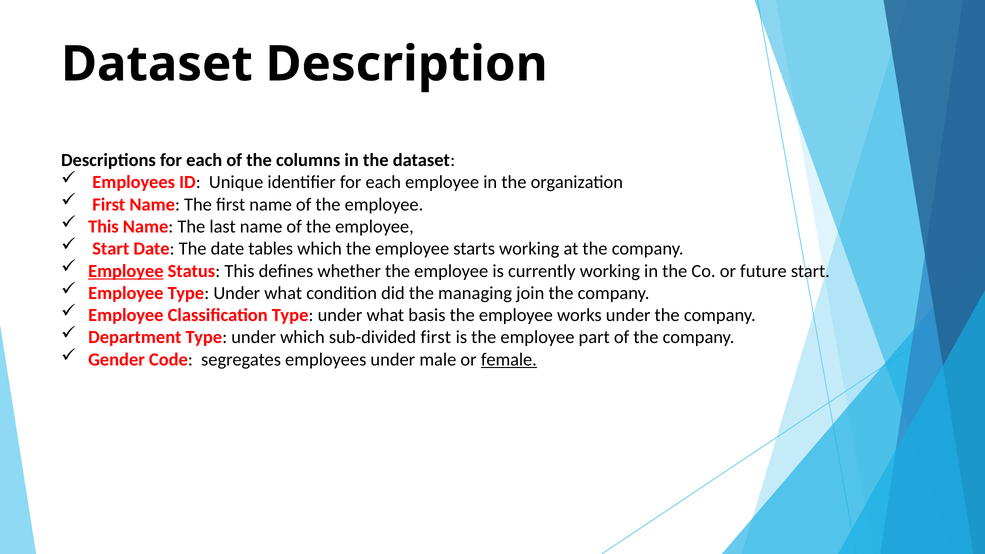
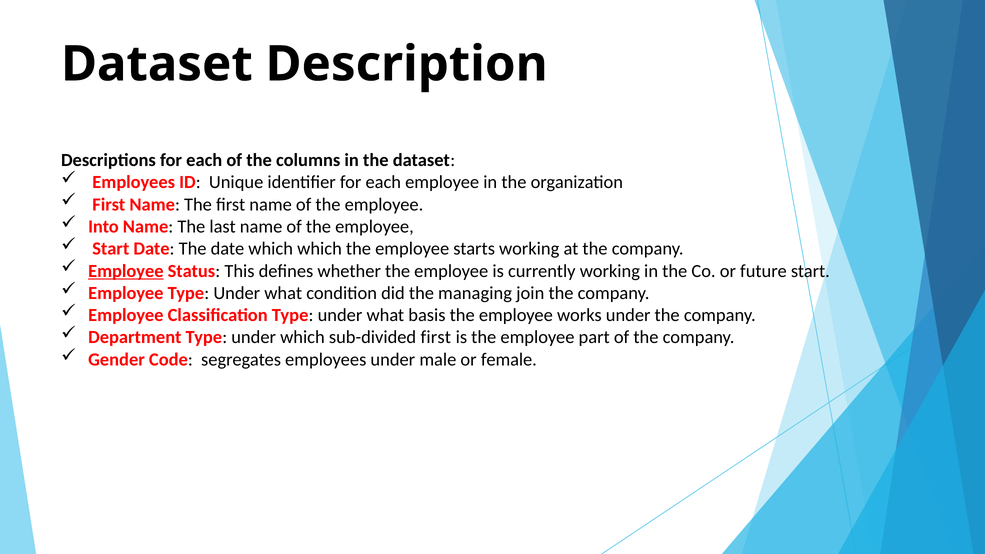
This: This -> Into (103, 227)
date tables: tables -> which (271, 249)
female underline: present -> none (509, 360)
